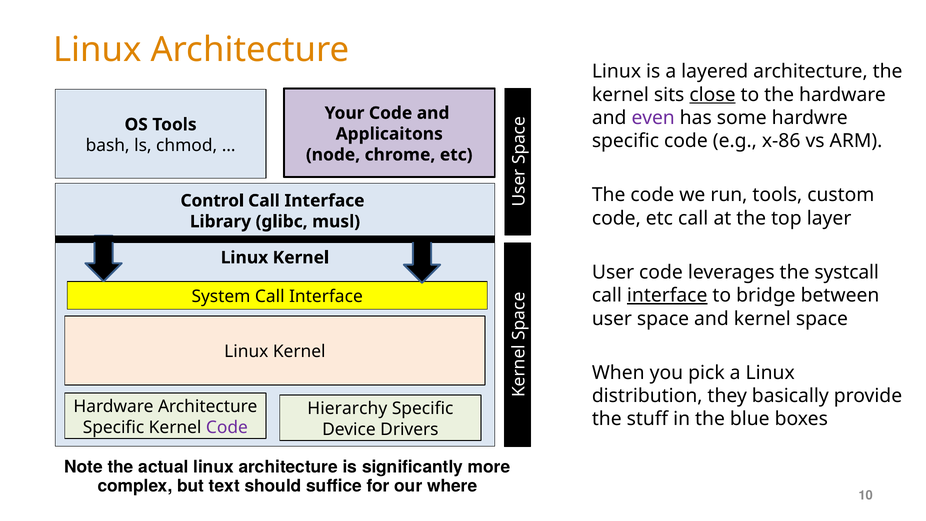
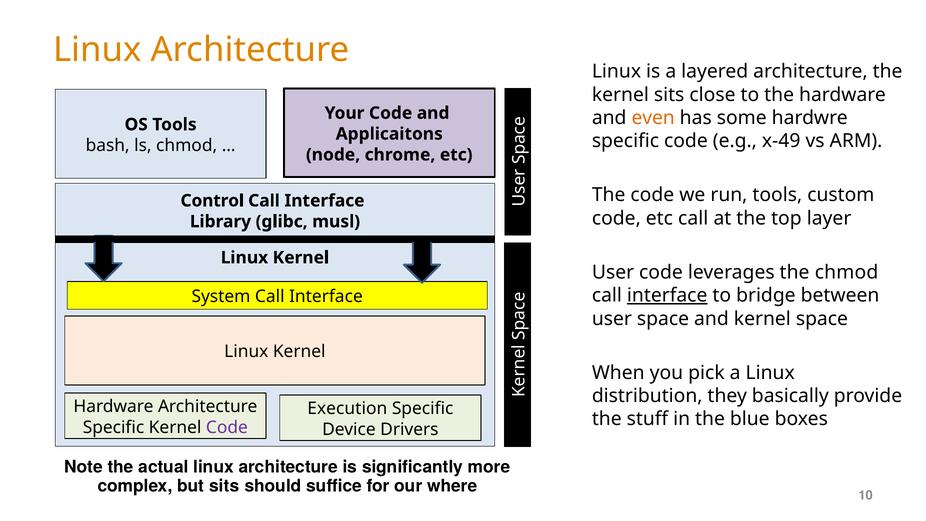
close underline: present -> none (712, 95)
even colour: purple -> orange (653, 118)
x-86: x-86 -> x-49 (781, 141)
the systcall: systcall -> chmod (847, 272)
Hierarchy: Hierarchy -> Execution (347, 408)
but text: text -> sits (224, 486)
